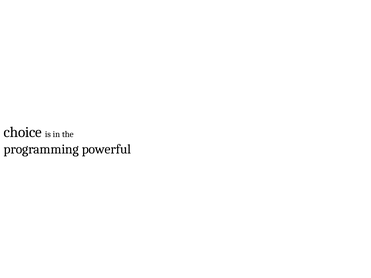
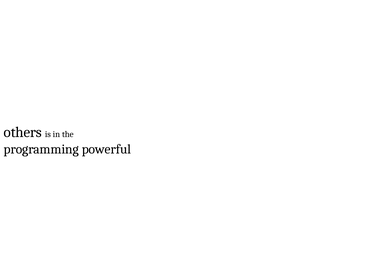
choice: choice -> others (23, 132)
